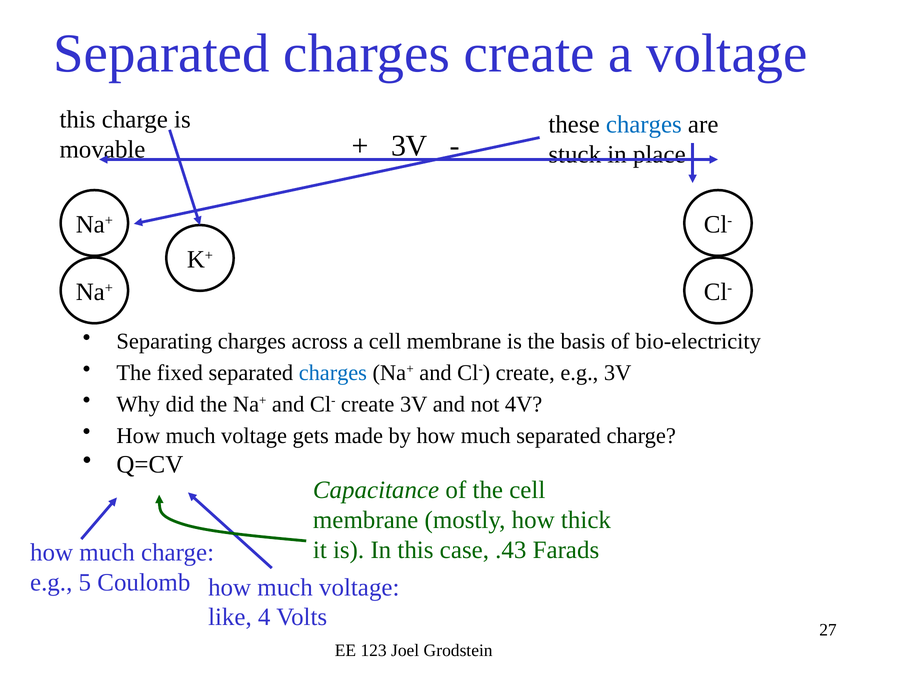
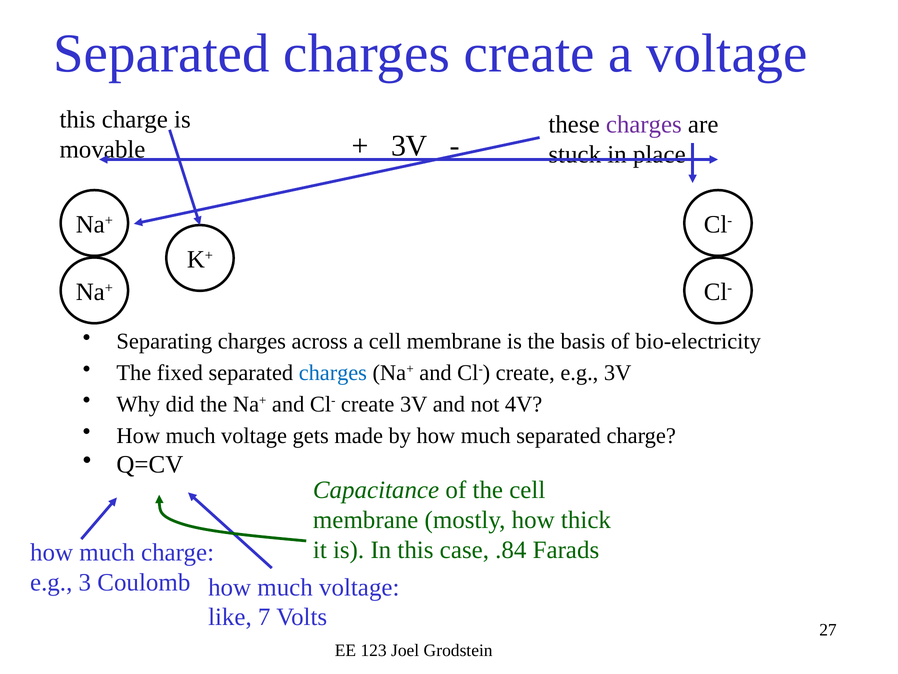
charges colour: blue -> purple (644, 124)
.43: .43 -> .84 (511, 550)
5: 5 -> 3 (85, 582)
4: 4 -> 7 (264, 617)
